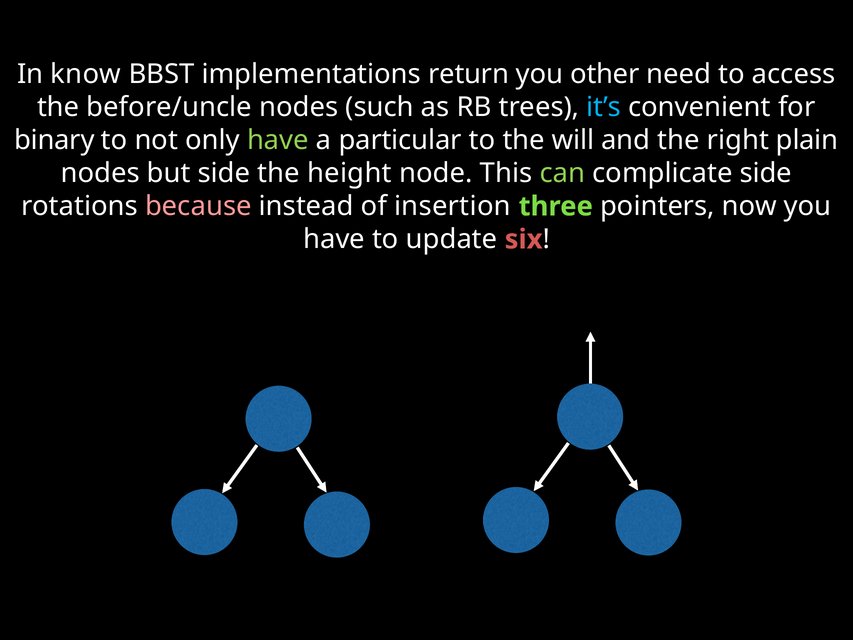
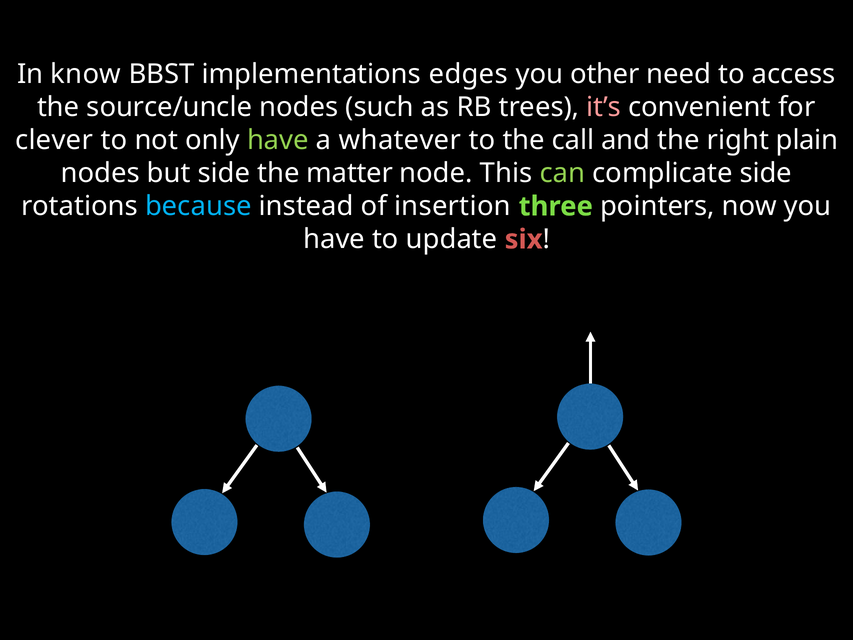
return: return -> edges (468, 74)
before/uncle: before/uncle -> source/uncle (169, 107)
it’s colour: light blue -> pink (604, 107)
binary: binary -> clever (54, 140)
particular: particular -> whatever (400, 140)
will: will -> call (573, 140)
height: height -> matter (350, 173)
because colour: pink -> light blue (198, 206)
